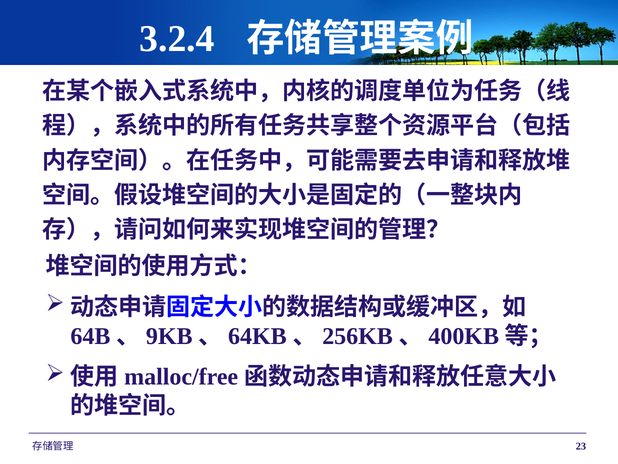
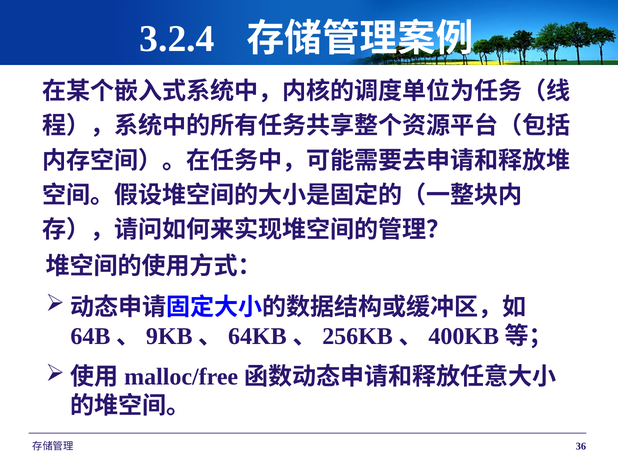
23: 23 -> 36 (581, 446)
